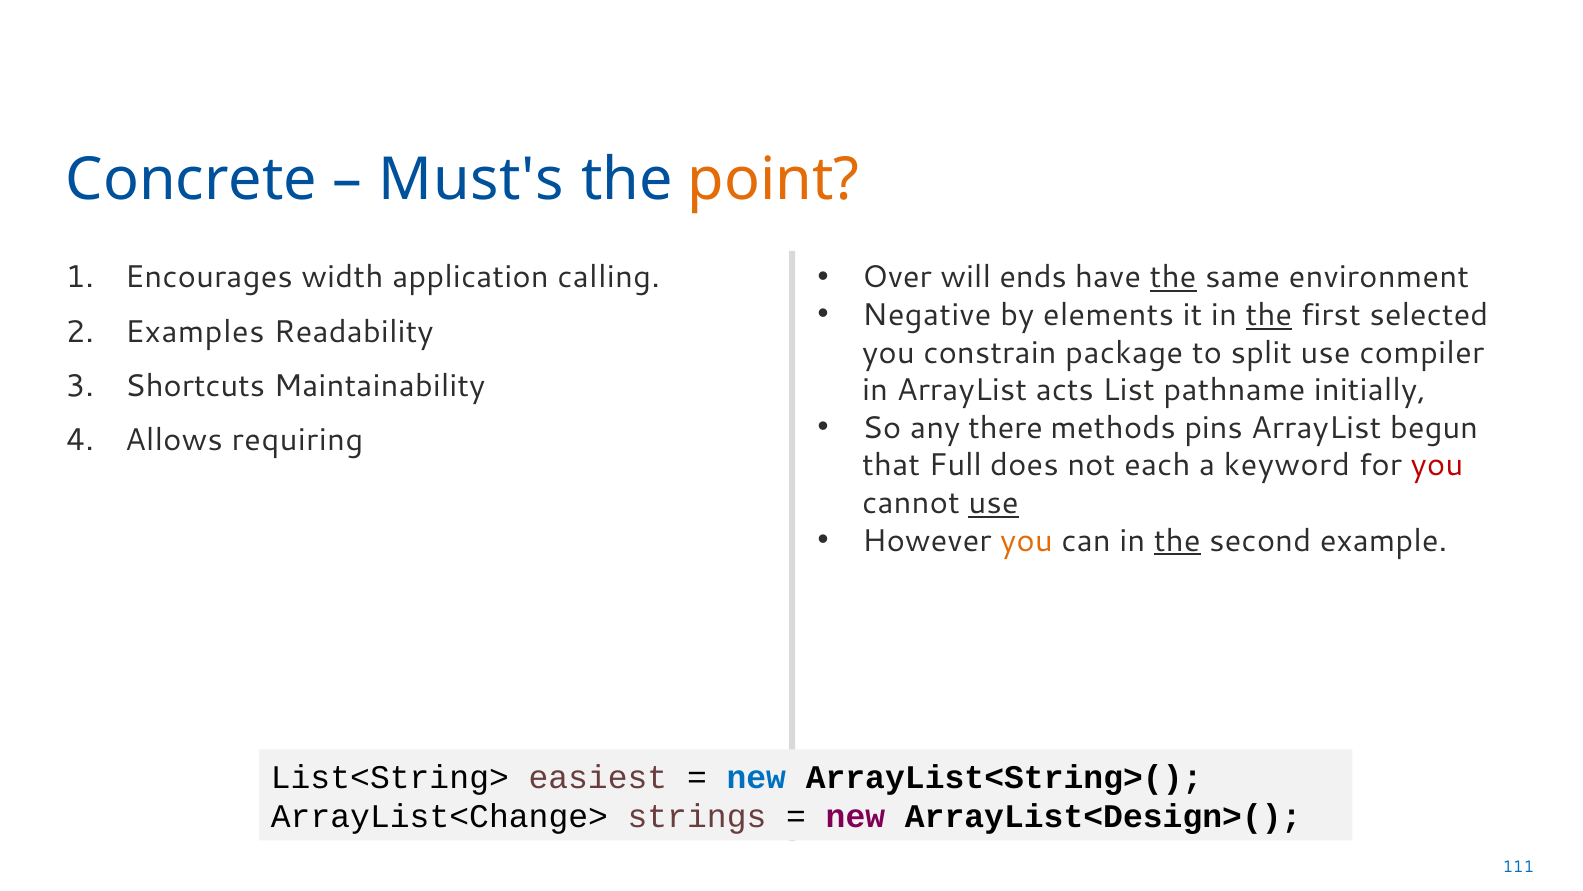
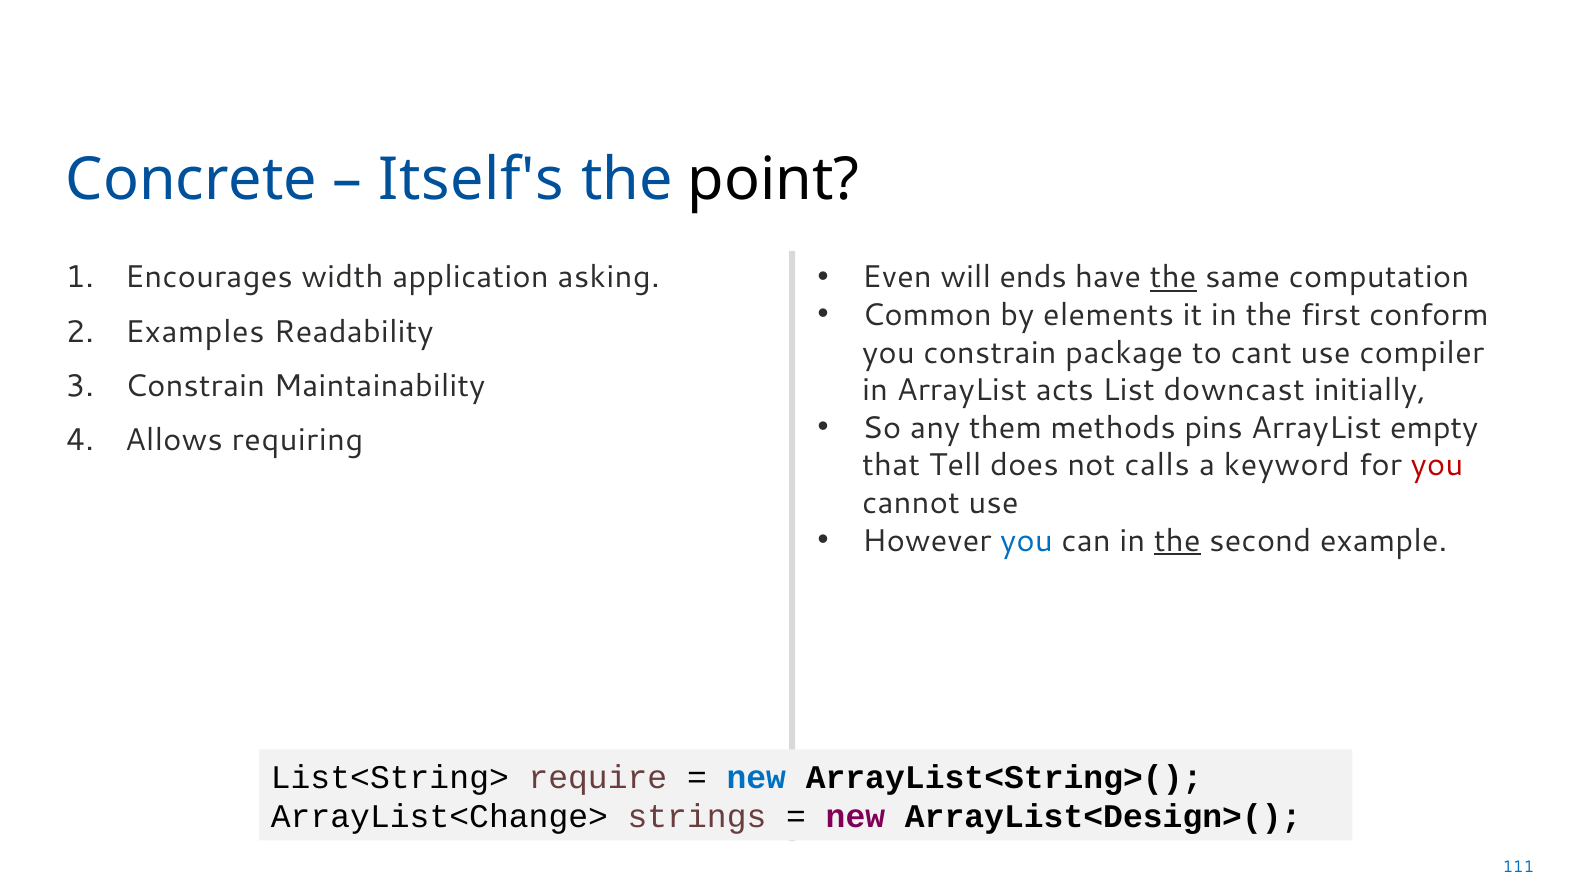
Must's: Must's -> Itself's (471, 180)
point colour: orange -> black (774, 180)
Over: Over -> Even (897, 277)
environment: environment -> computation (1379, 277)
calling: calling -> asking (609, 277)
Negative: Negative -> Common (927, 315)
the underline: present -> none (1269, 315)
selected: selected -> conform (1429, 315)
split: split -> cant (1261, 353)
Shortcuts: Shortcuts -> Constrain (195, 386)
pathname: pathname -> downcast (1234, 390)
there: there -> them (1005, 428)
begun: begun -> empty (1434, 428)
Full: Full -> Tell (955, 465)
each: each -> calls (1157, 465)
use underline: present -> none (994, 503)
you colour: orange -> blue (1027, 541)
easiest: easiest -> require (598, 777)
